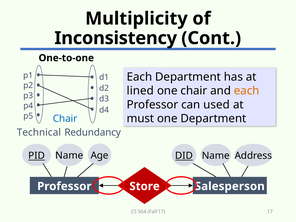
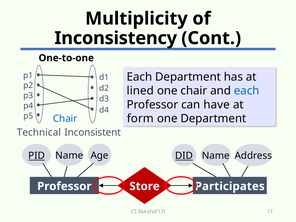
each colour: orange -> blue (247, 91)
used: used -> have (217, 105)
must: must -> form (140, 118)
Redundancy: Redundancy -> Inconsistent (93, 133)
Salesperson: Salesperson -> Participates (230, 186)
